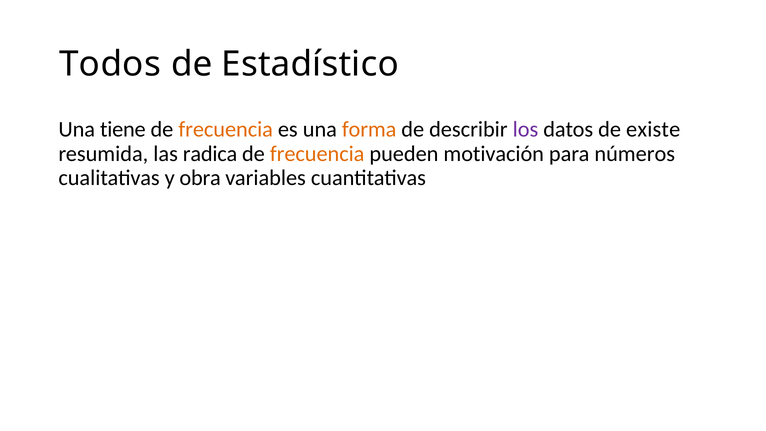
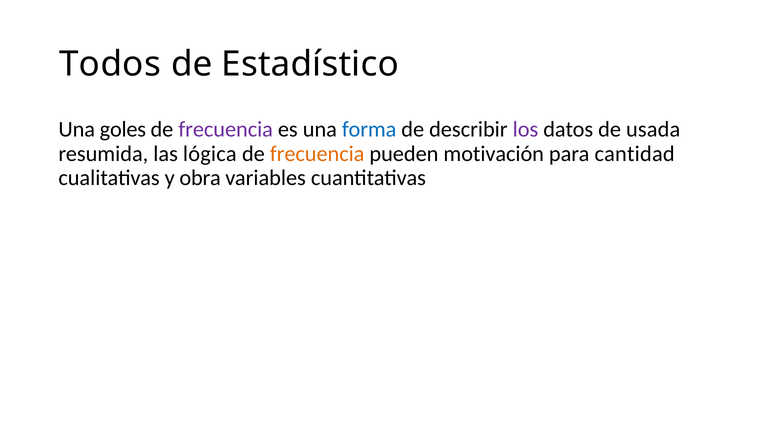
tiene: tiene -> goles (123, 130)
frecuencia colour: orange -> purple (226, 130)
forma colour: orange -> blue (369, 130)
existe: existe -> usada (653, 130)
radica: radica -> lógica (210, 154)
números: números -> cantidad (635, 154)
